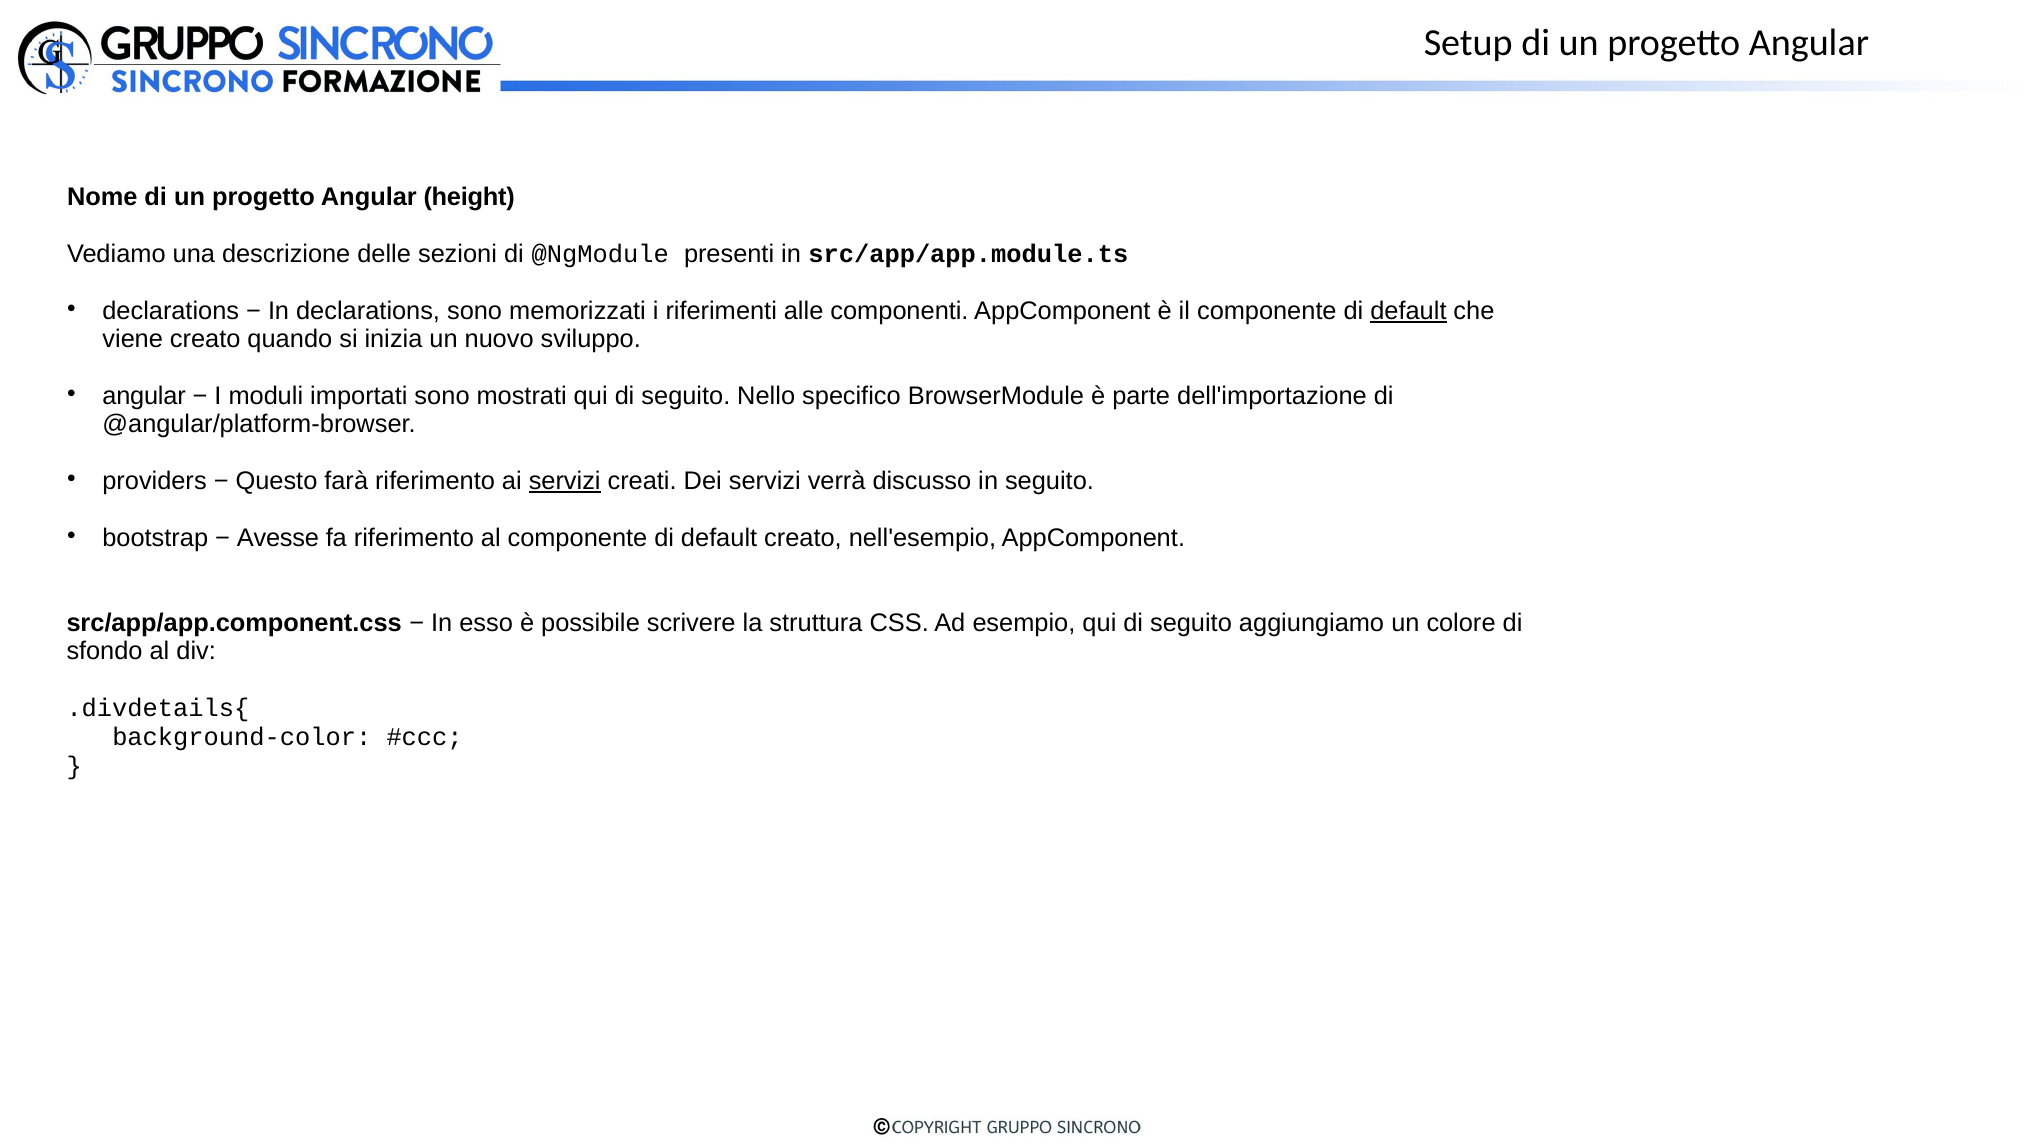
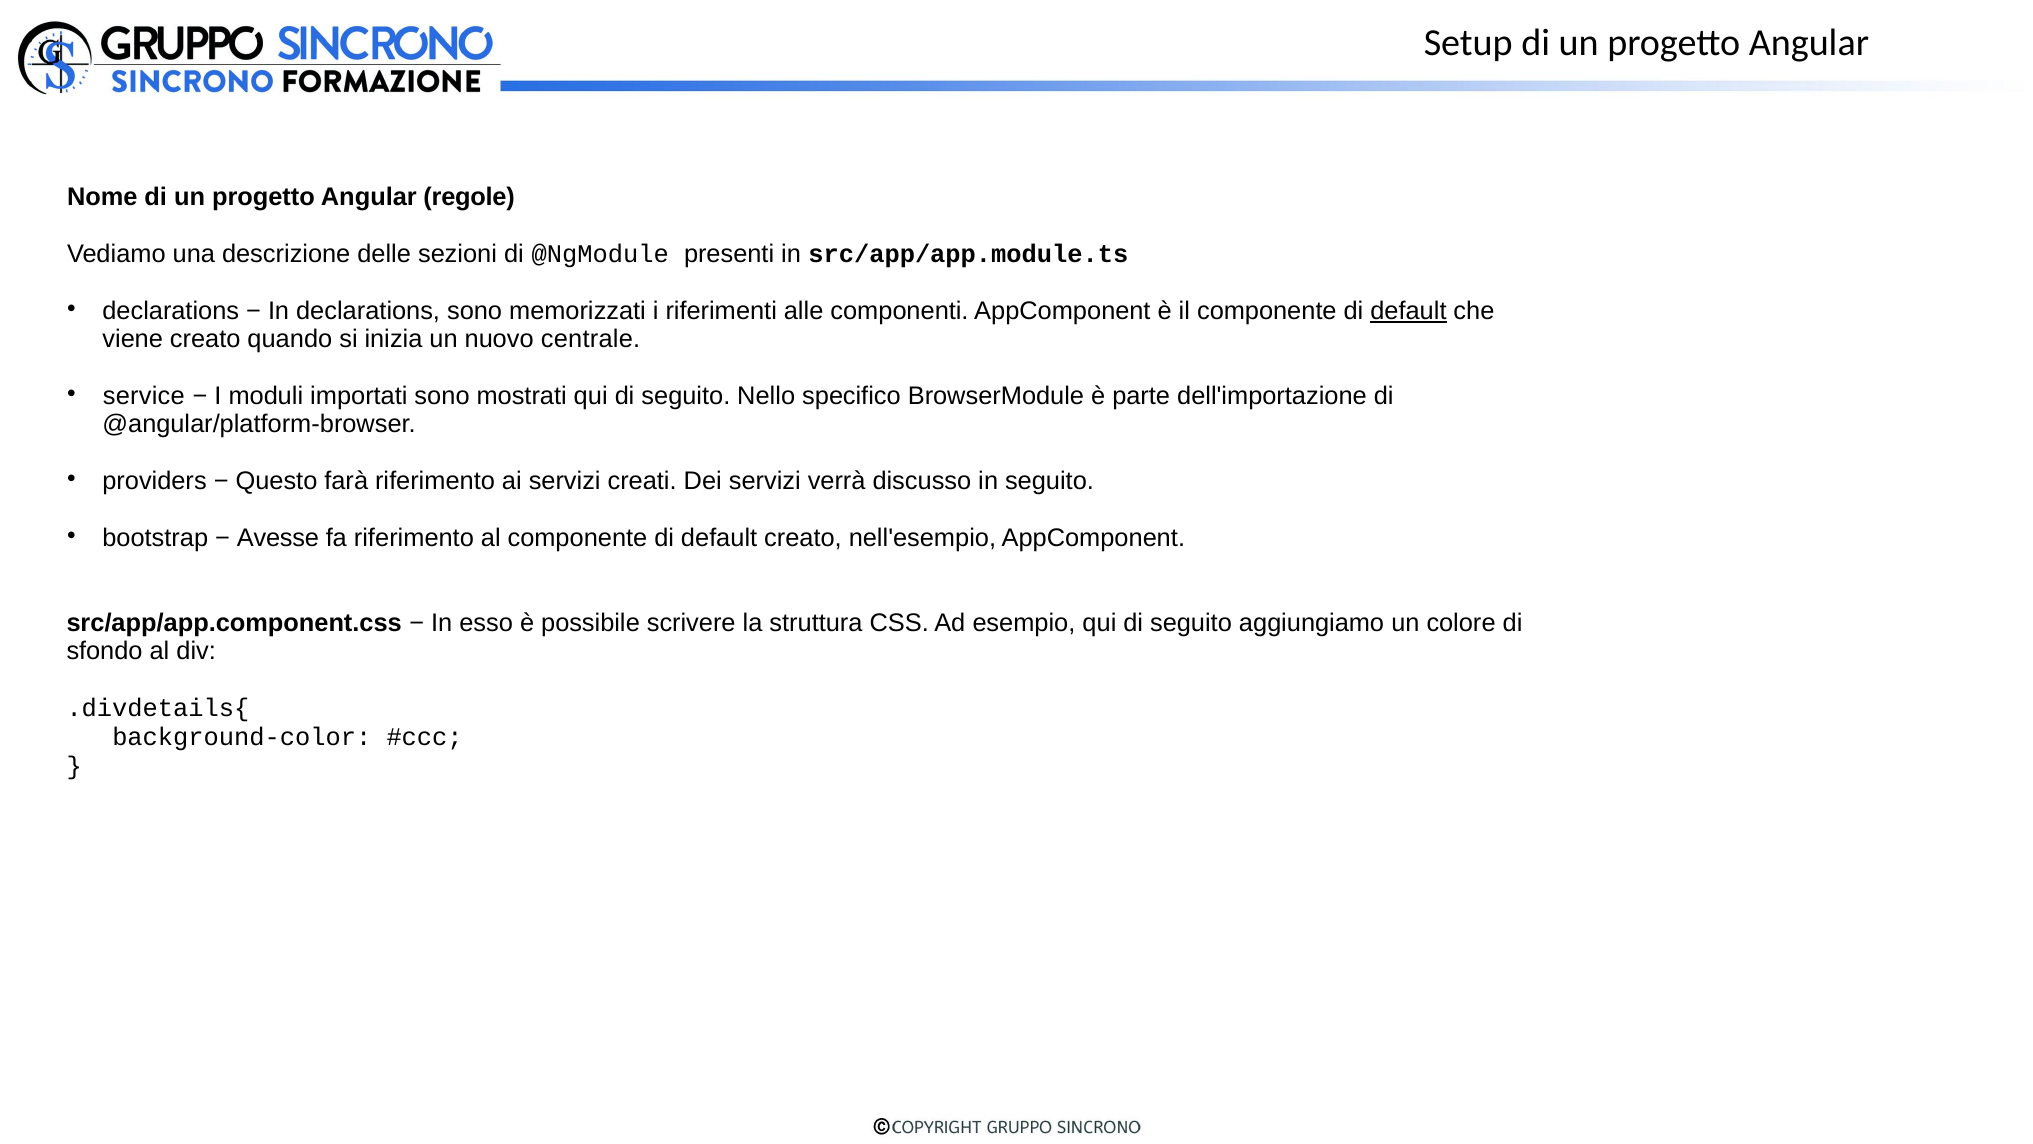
height: height -> regole (469, 197)
sviluppo: sviluppo -> centrale (591, 339)
angular: angular -> service (144, 396)
servizi underline: present -> none (565, 481)
